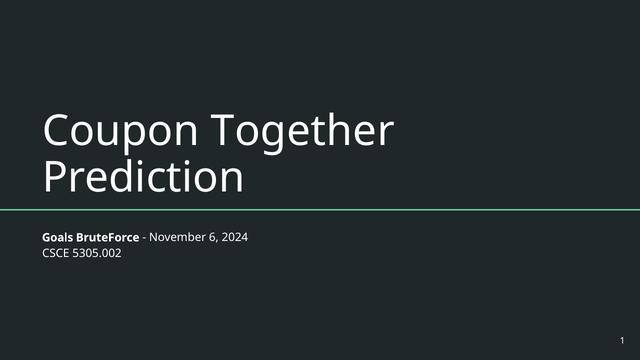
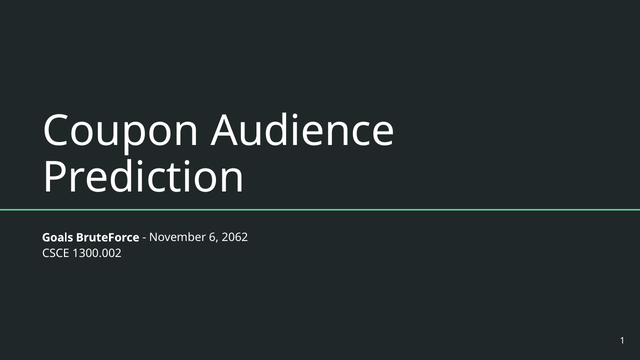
Together: Together -> Audience (303, 131)
2024: 2024 -> 2062 (235, 238)
5305.002: 5305.002 -> 1300.002 (97, 253)
